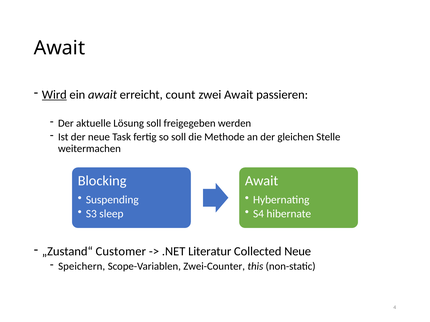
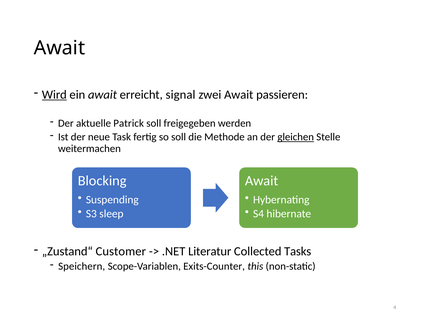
count: count -> signal (181, 95)
Lösung: Lösung -> Patrick (129, 123)
gleichen underline: none -> present (296, 137)
Collected Neue: Neue -> Tasks (298, 252)
Zwei-Counter: Zwei-Counter -> Exits-Counter (214, 267)
